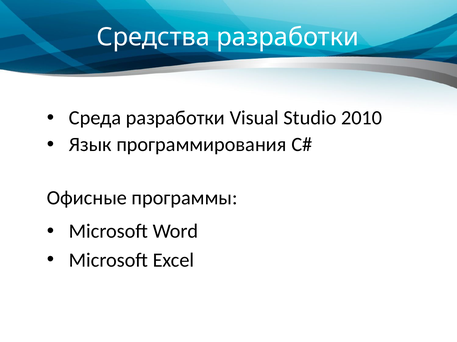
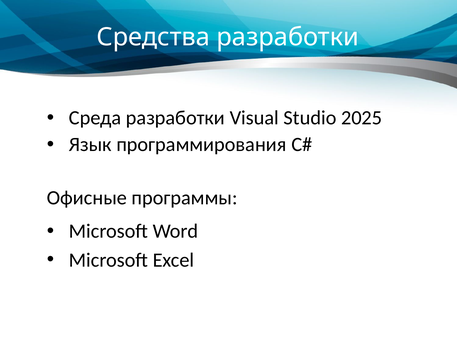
2010: 2010 -> 2025 (362, 118)
